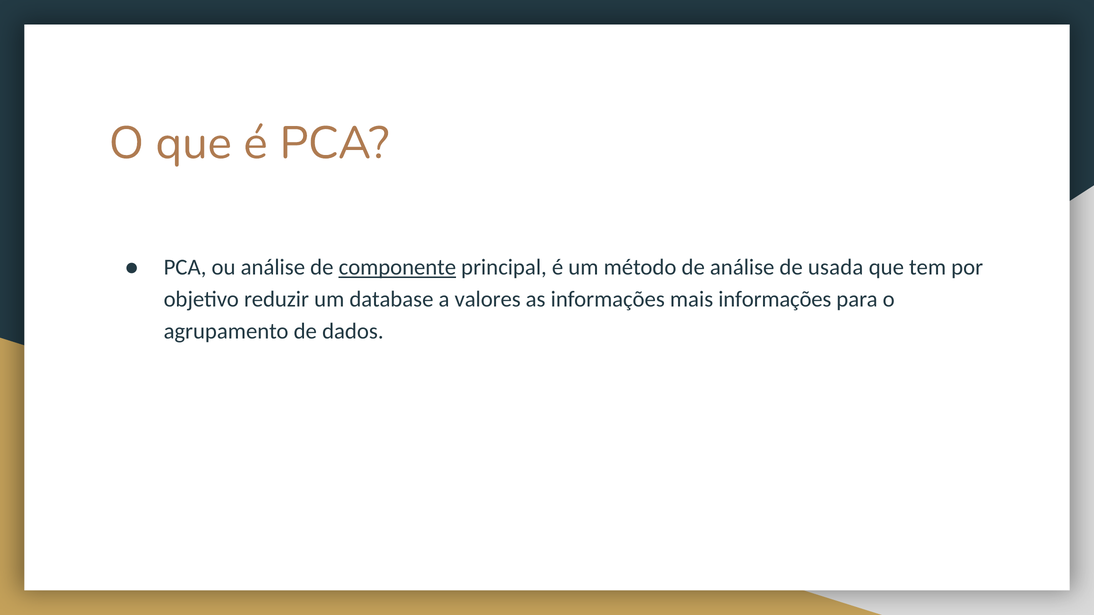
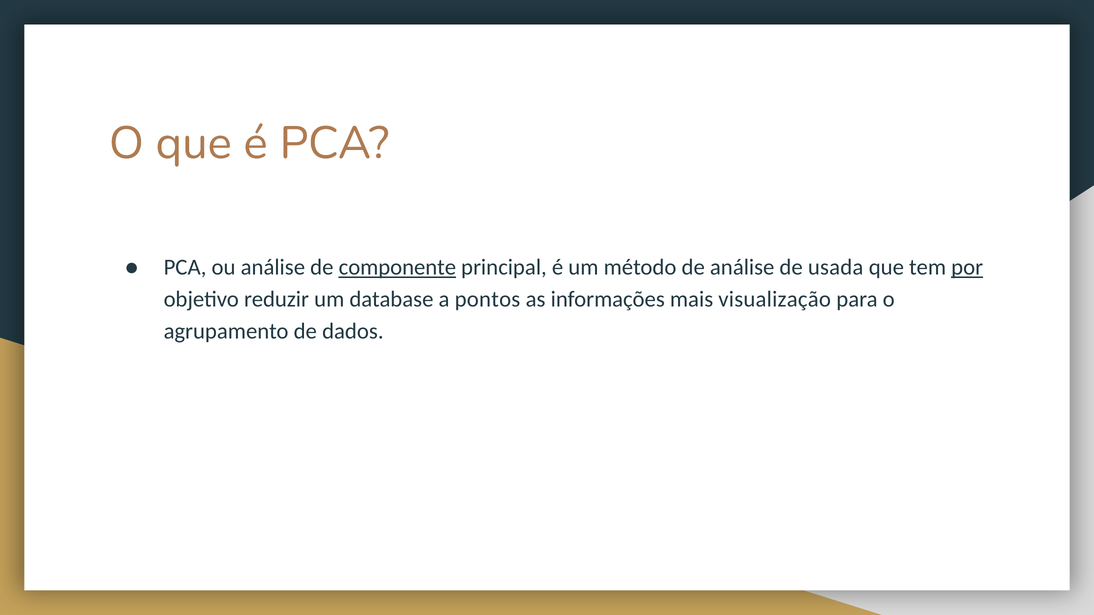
por underline: none -> present (967, 267)
valores: valores -> pontos (487, 300)
mais informações: informações -> visualização (775, 300)
